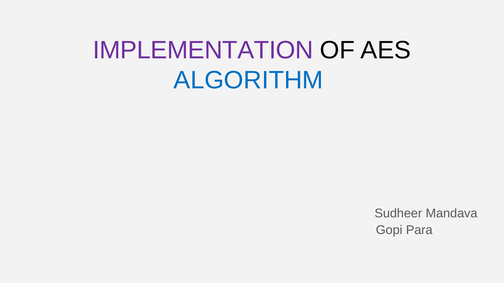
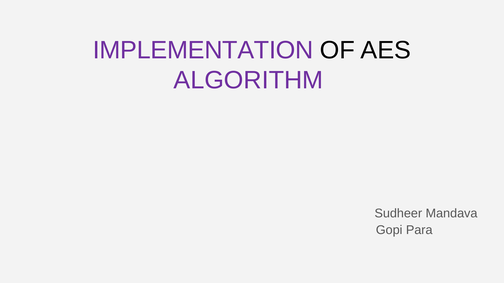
ALGORITHM colour: blue -> purple (248, 80)
